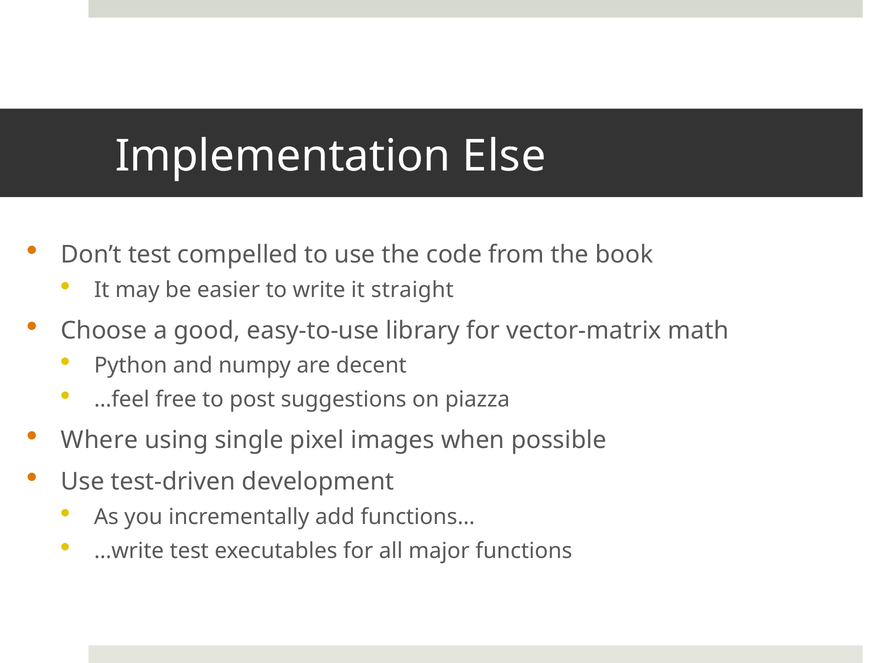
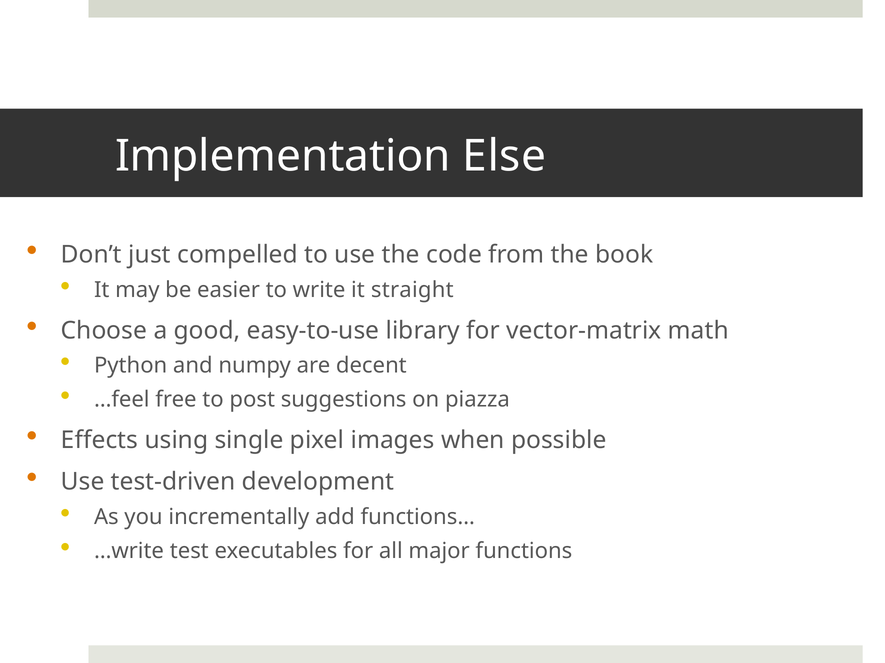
Don’t test: test -> just (150, 255)
Where: Where -> Effects (99, 440)
